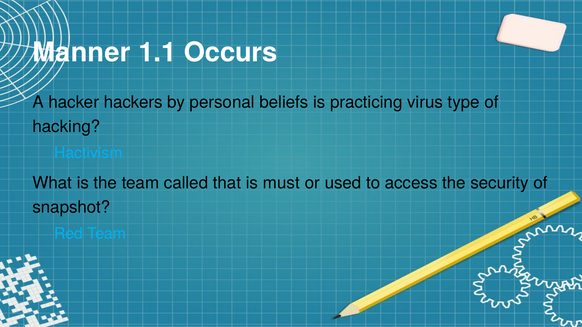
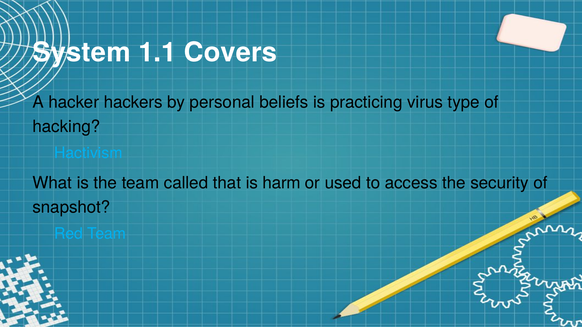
Manner: Manner -> System (81, 52)
Occurs: Occurs -> Covers (230, 52)
must: must -> harm (282, 183)
